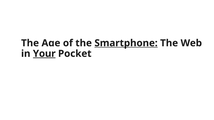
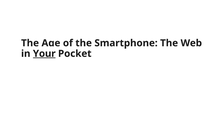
Smartphone underline: present -> none (126, 43)
